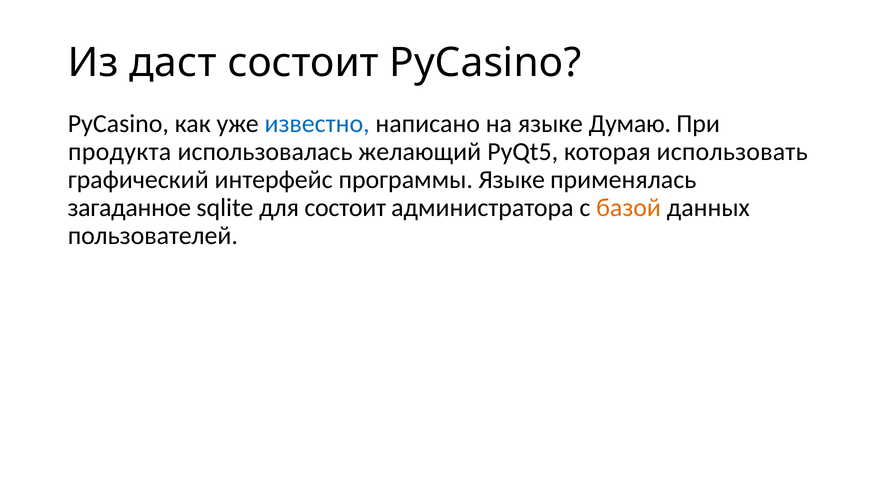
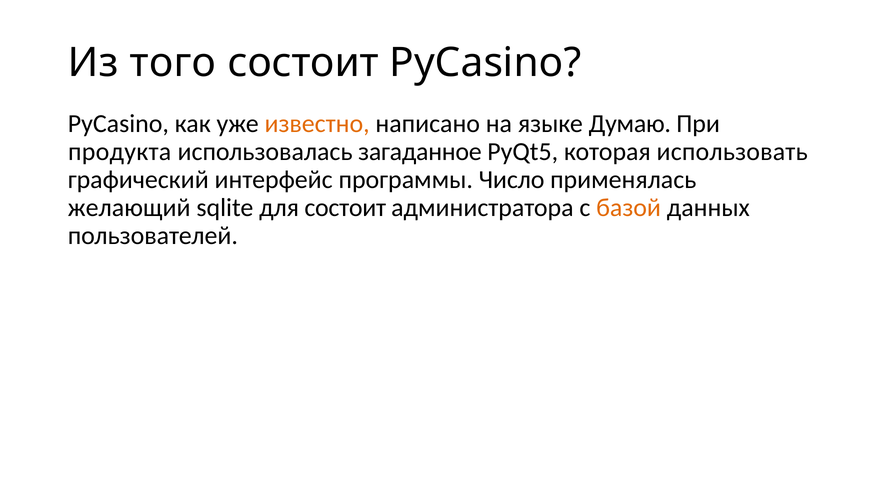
даст: даст -> того (173, 63)
известно colour: blue -> orange (317, 124)
желающий: желающий -> загаданное (420, 152)
программы Языке: Языке -> Число (512, 180)
загаданное: загаданное -> желающий (129, 208)
